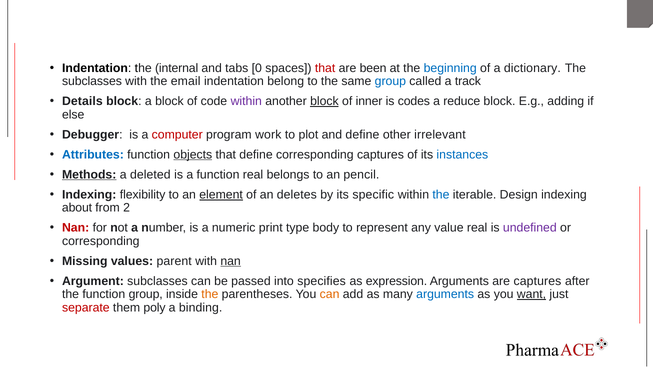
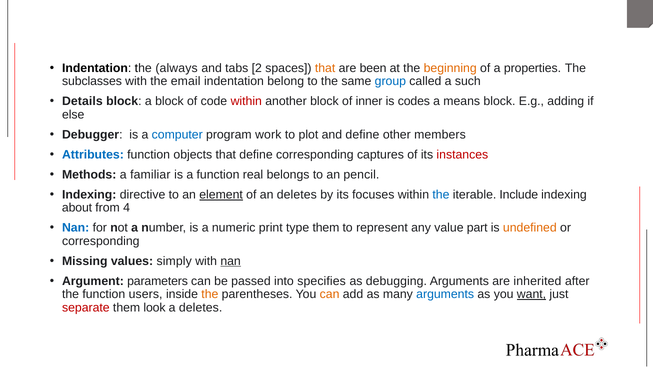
internal: internal -> always (177, 68)
0: 0 -> 2 (257, 68)
that colour: red -> orange (325, 68)
beginning colour: blue -> orange (450, 68)
dictionary: dictionary -> properties (532, 68)
track: track -> such (468, 81)
within colour: purple -> red (246, 101)
block underline: present -> none (324, 101)
reduce: reduce -> means (462, 101)
computer colour: red -> blue (177, 135)
irrelevant: irrelevant -> members (440, 135)
objects underline: present -> none (193, 155)
instances colour: blue -> red (462, 155)
Methods underline: present -> none (89, 175)
deleted: deleted -> familiar (150, 175)
flexibility: flexibility -> directive (143, 195)
specific: specific -> focuses (373, 195)
Design: Design -> Include (519, 195)
2: 2 -> 4 (127, 208)
Nan colour: red -> blue (76, 228)
type body: body -> them (326, 228)
value real: real -> part (477, 228)
undefined colour: purple -> orange (530, 228)
parent: parent -> simply (174, 261)
Argument subclasses: subclasses -> parameters (158, 281)
expression: expression -> debugging (396, 281)
are captures: captures -> inherited (537, 281)
function group: group -> users (146, 295)
poly: poly -> look (154, 308)
a binding: binding -> deletes (201, 308)
